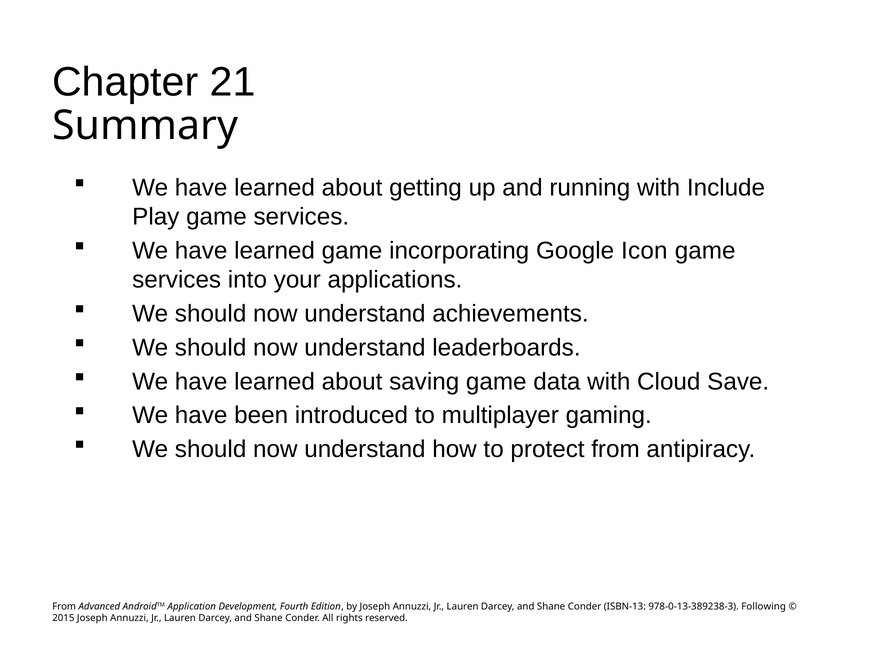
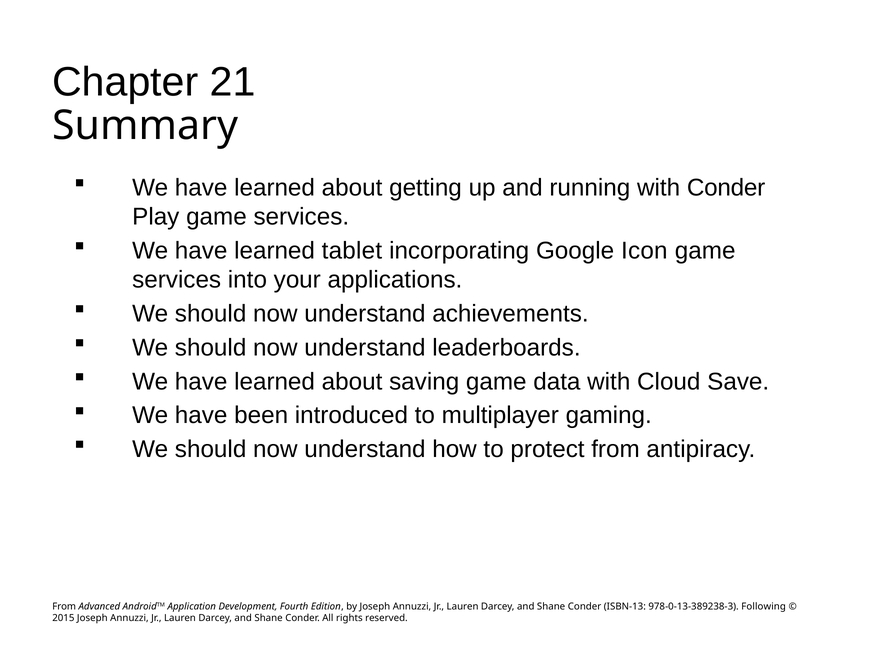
with Include: Include -> Conder (726, 188)
learned game: game -> tablet (352, 251)
